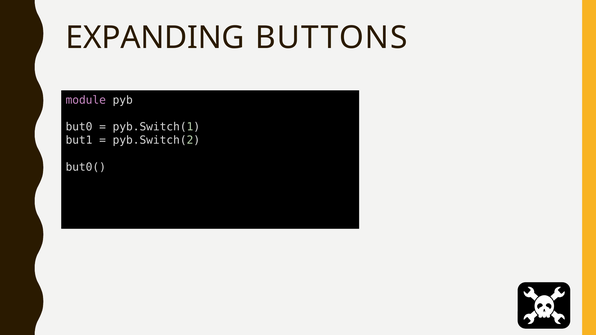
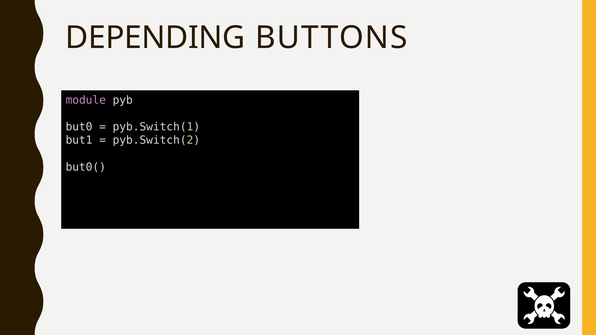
EXPANDING: EXPANDING -> DEPENDING (155, 38)
